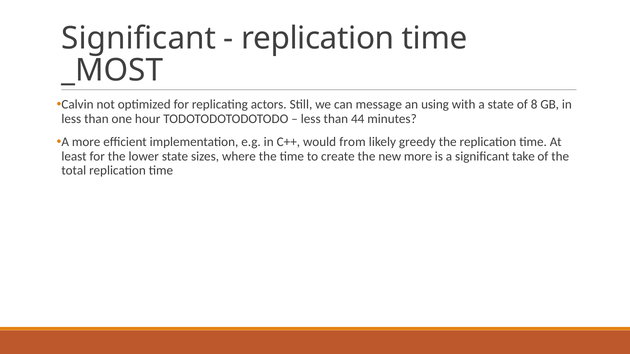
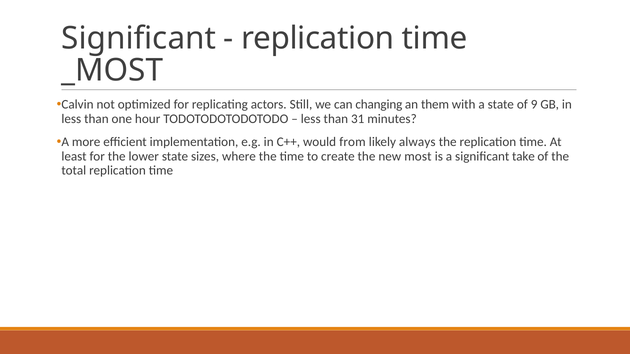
message: message -> changing (379, 105)
using: using -> them (435, 105)
8: 8 -> 9 (534, 105)
44: 44 -> 31 (358, 119)
greedy: greedy -> always (417, 142)
new more: more -> most (418, 156)
